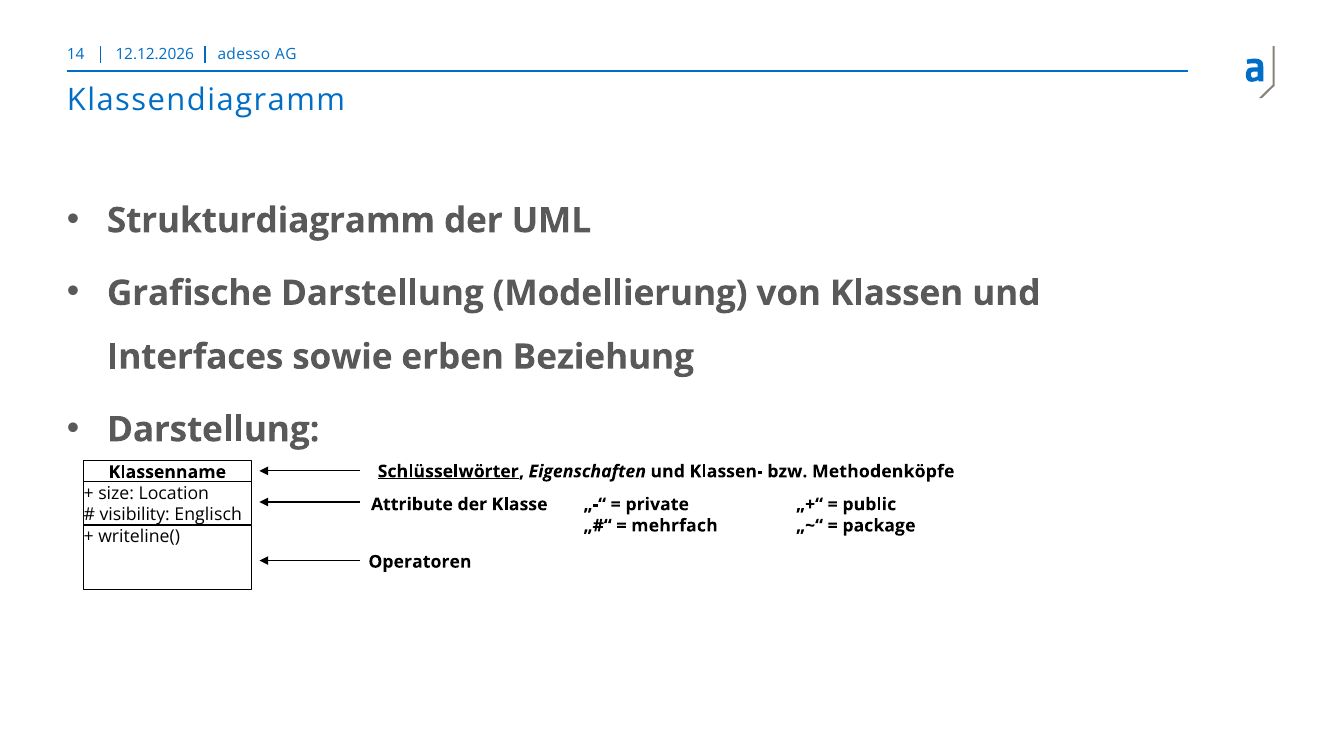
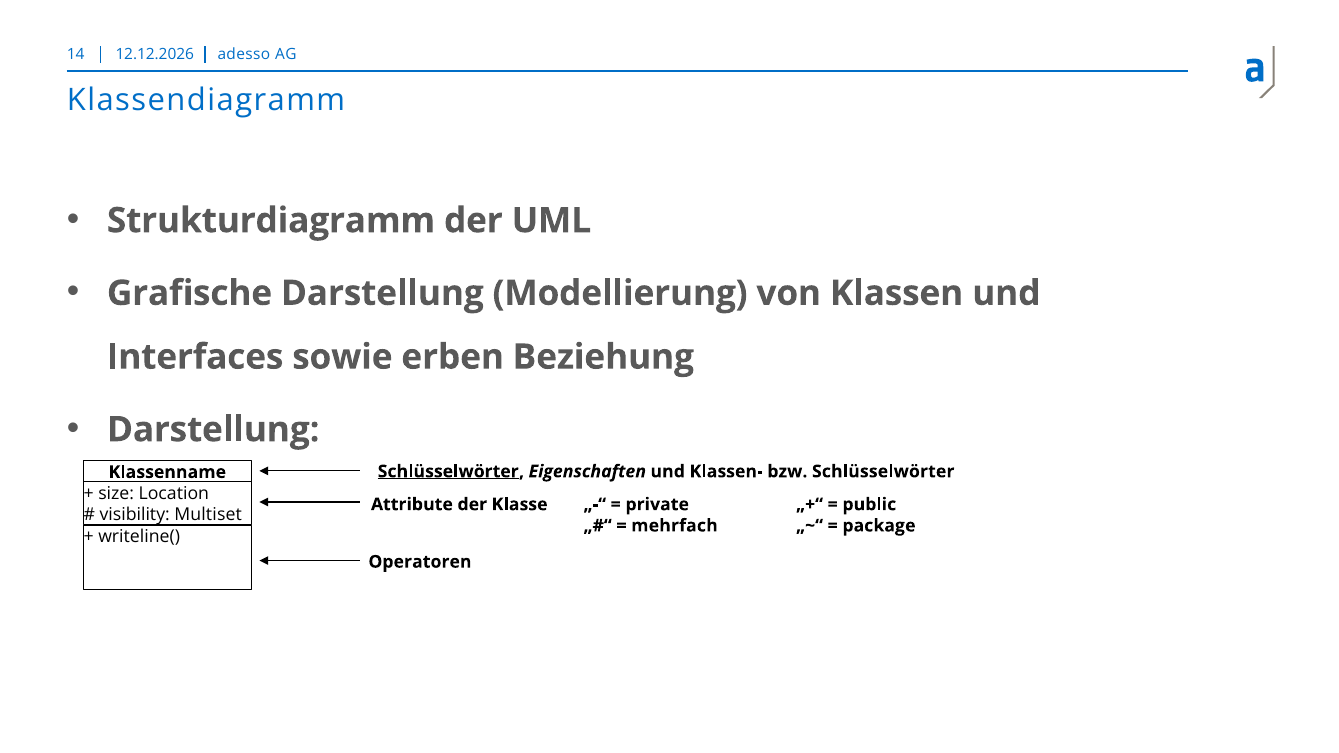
bzw Methodenköpfe: Methodenköpfe -> Schlüsselwörter (883, 472)
Englisch: Englisch -> Multiset (208, 515)
